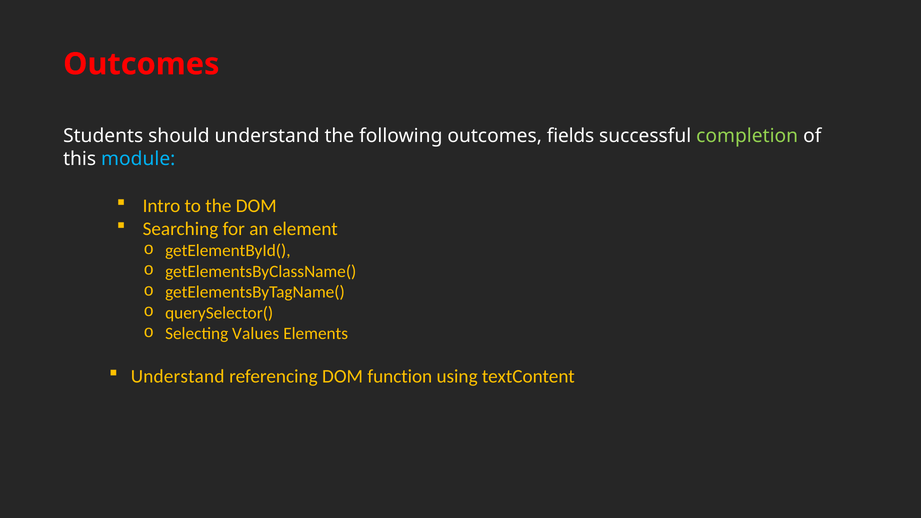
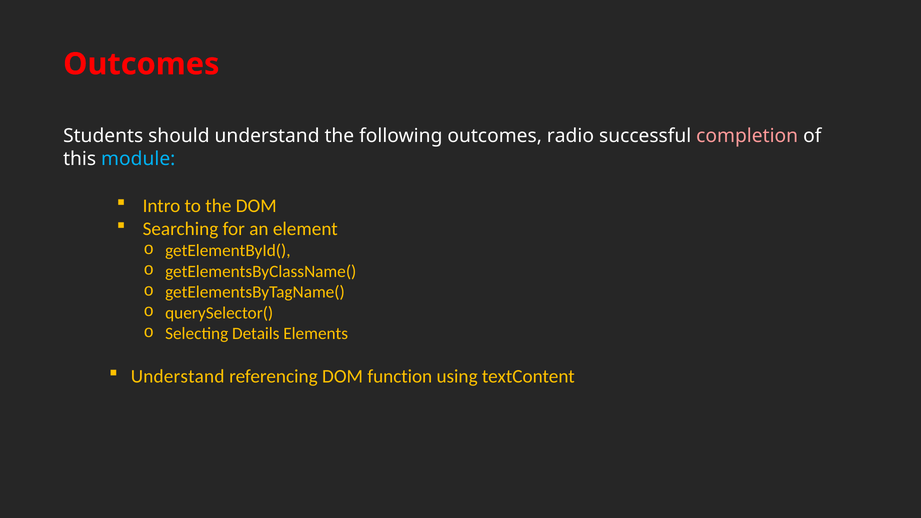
fields: fields -> radio (570, 136)
completion colour: light green -> pink (747, 136)
Values: Values -> Details (256, 334)
